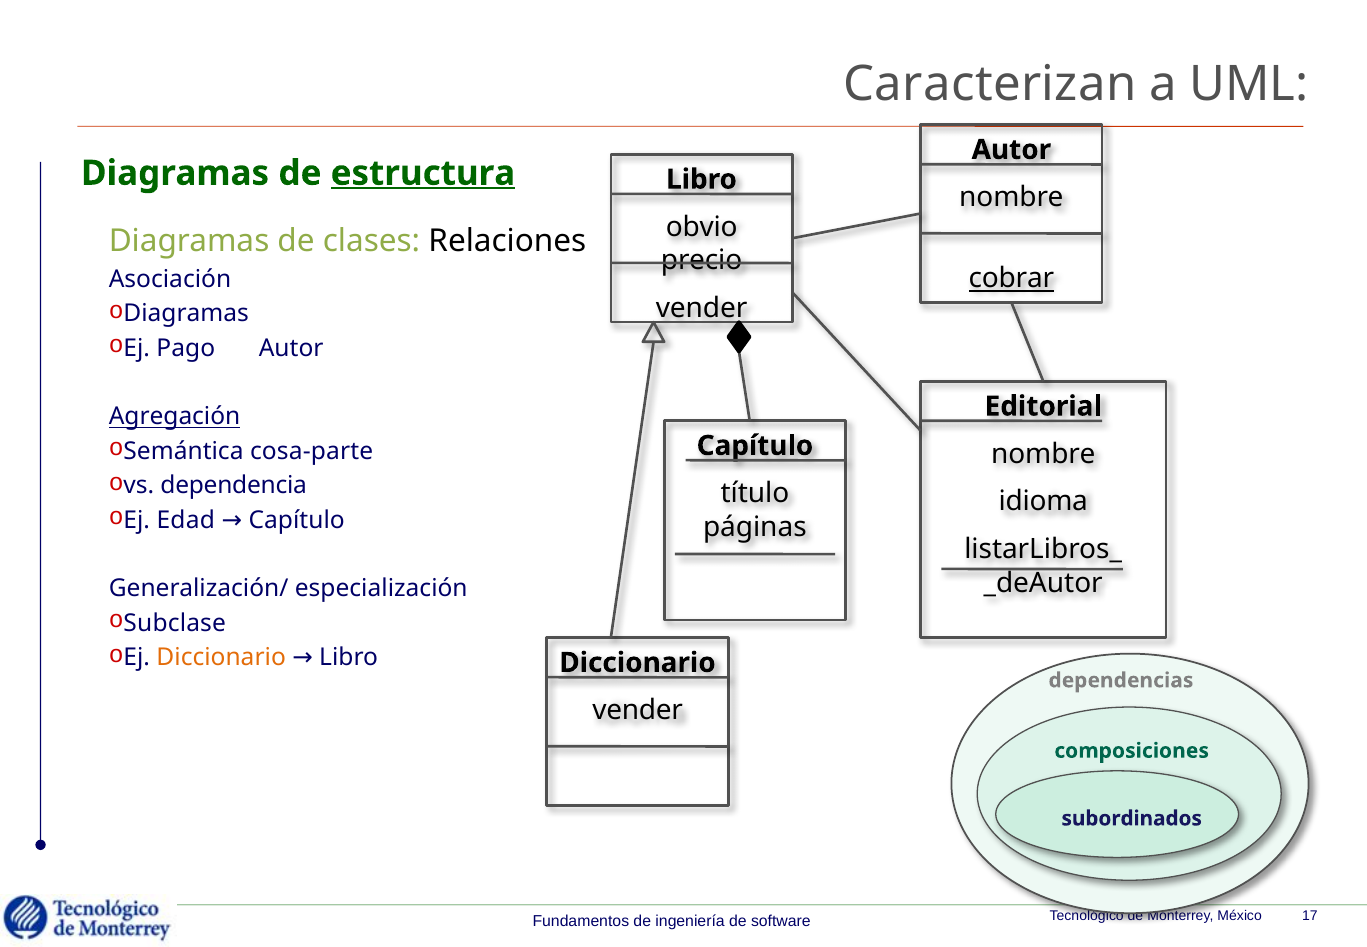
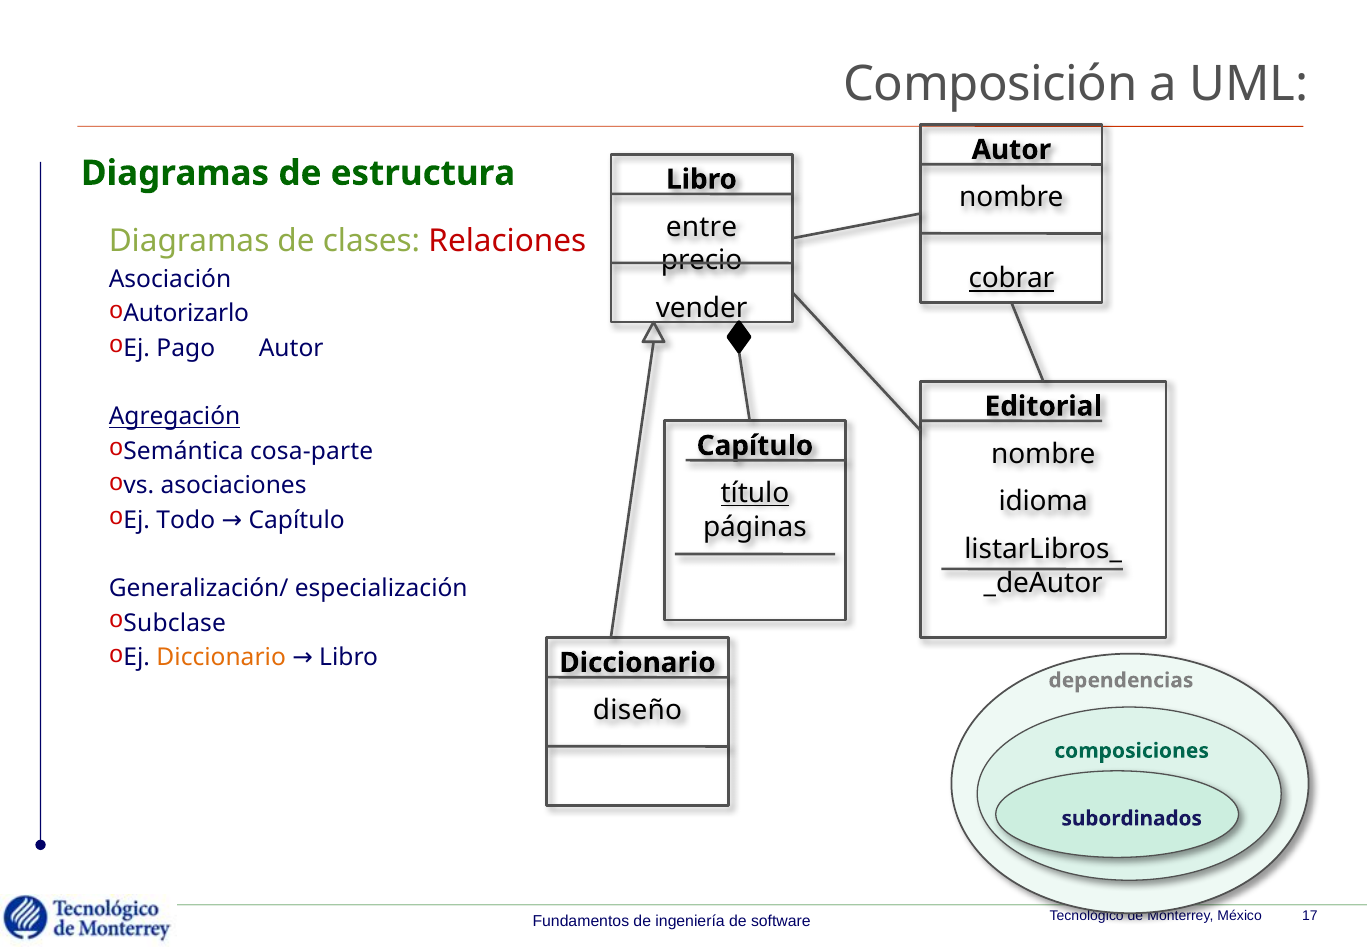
Caracterizan: Caracterizan -> Composición (990, 84)
estructura underline: present -> none (423, 173)
obvio: obvio -> entre (702, 227)
Relaciones colour: black -> red (507, 241)
Diagramas: Diagramas -> Autorizarlo (186, 313)
dependencia: dependencia -> asociaciones (234, 485)
título underline: none -> present (755, 493)
Edad: Edad -> Todo (186, 520)
vender: vender -> diseño (637, 710)
